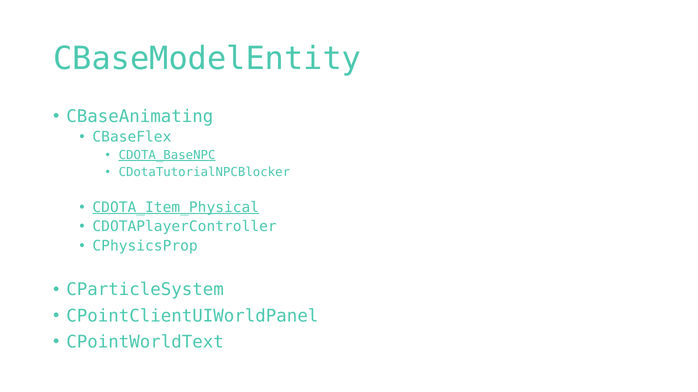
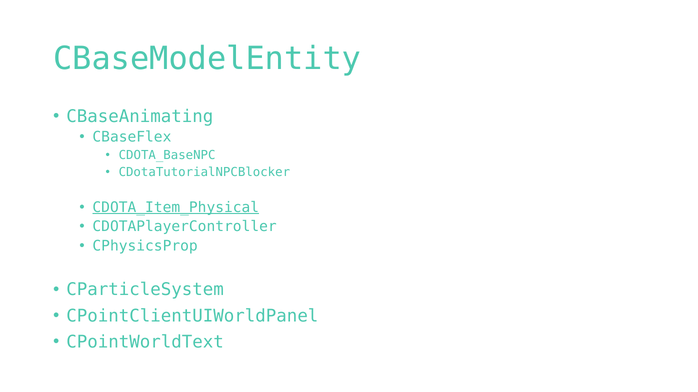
CDOTA_BaseNPC underline: present -> none (167, 156)
